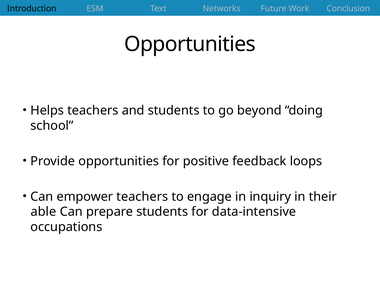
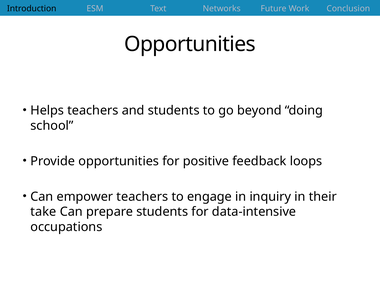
able: able -> take (43, 212)
